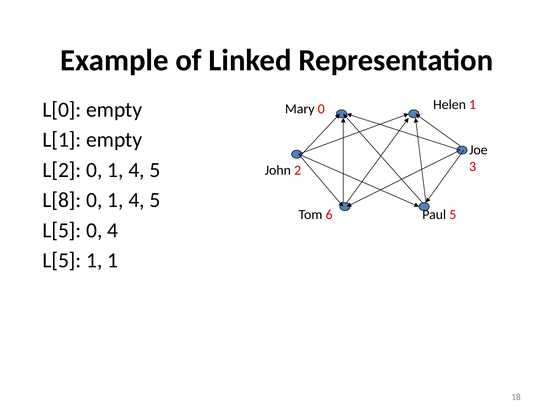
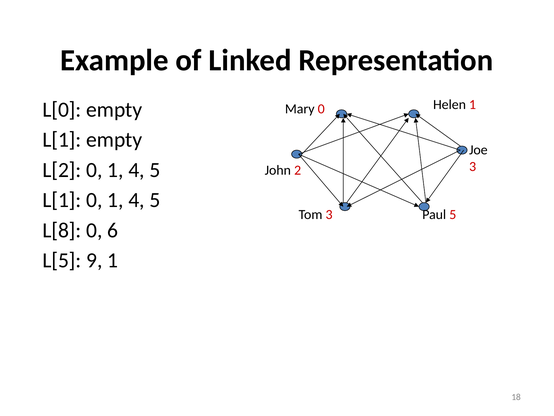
L[8: L[8 -> L[1 (62, 200)
Tom 6: 6 -> 3 (329, 214)
L[5: L[5 -> L[8 (62, 230)
0 4: 4 -> 6 (113, 230)
L[5 1: 1 -> 9 (94, 260)
